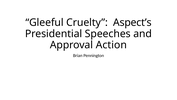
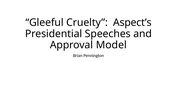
Action: Action -> Model (111, 45)
